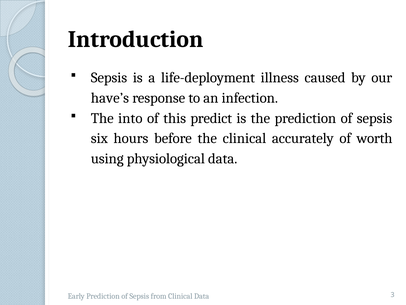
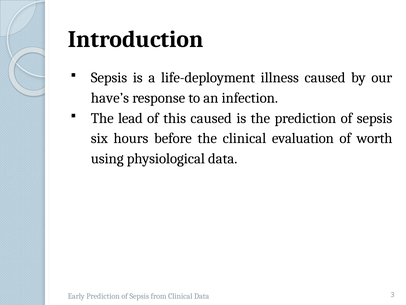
into: into -> lead (130, 118)
this predict: predict -> caused (211, 118)
accurately: accurately -> evaluation (303, 138)
